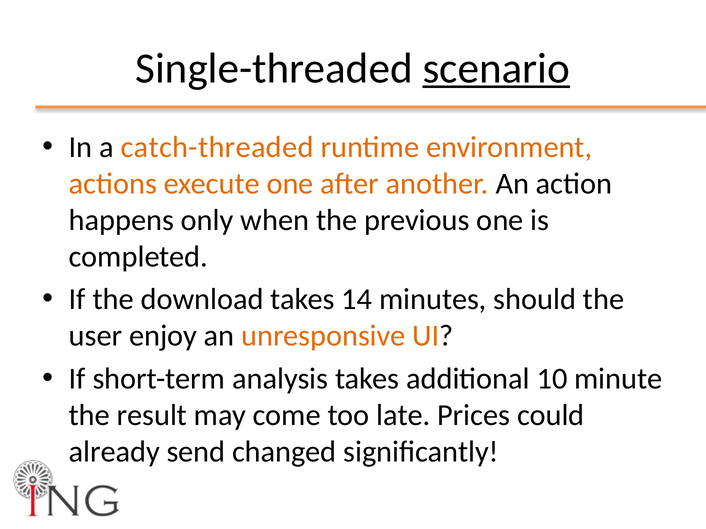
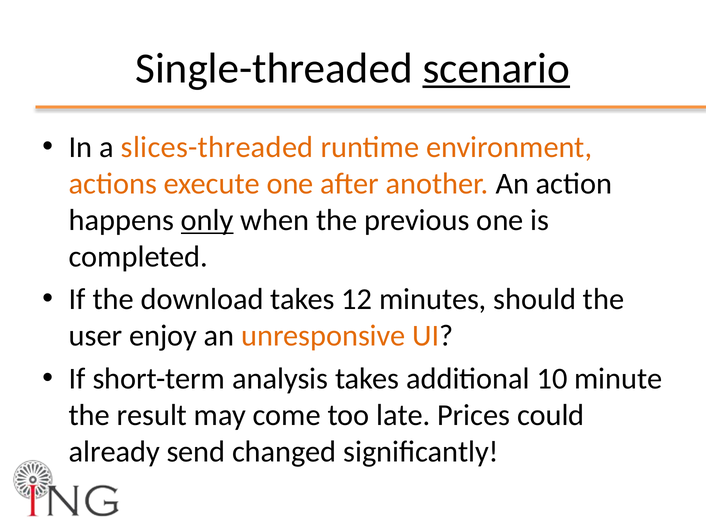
catch-threaded: catch-threaded -> slices-threaded (217, 147)
only underline: none -> present (207, 220)
14: 14 -> 12 (357, 300)
